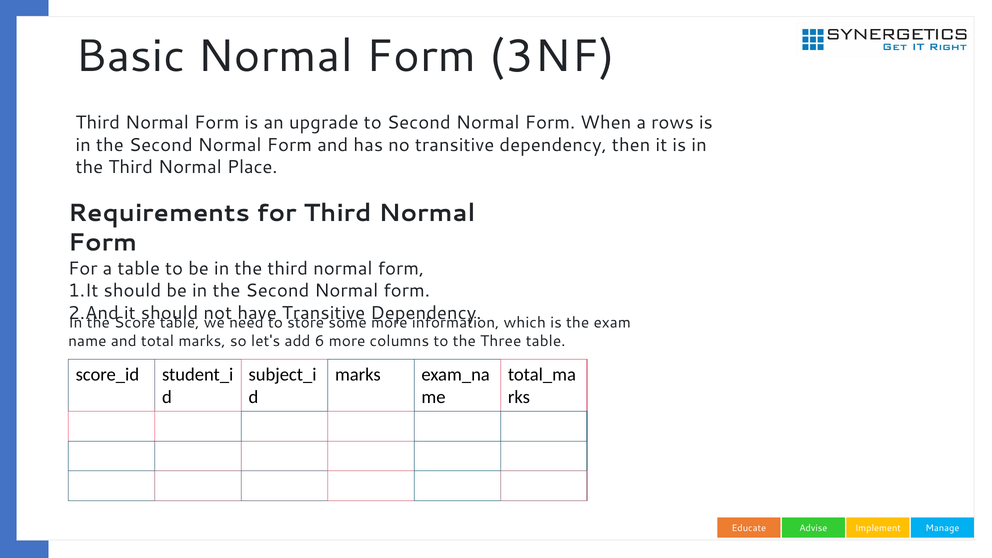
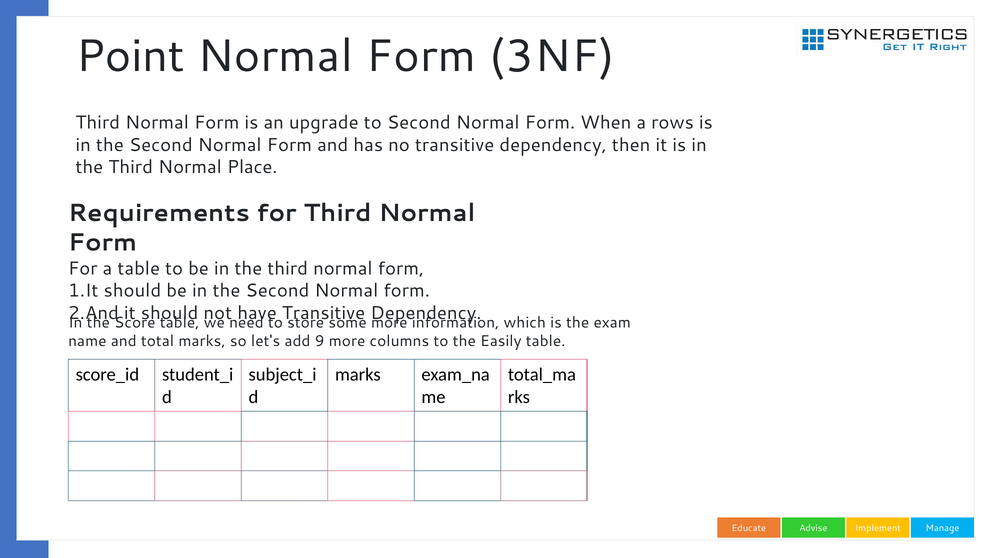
Basic: Basic -> Point (130, 56)
6: 6 -> 9 (320, 341)
Three: Three -> Easily (501, 341)
